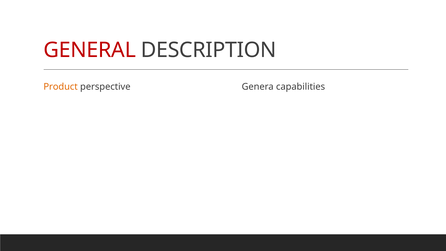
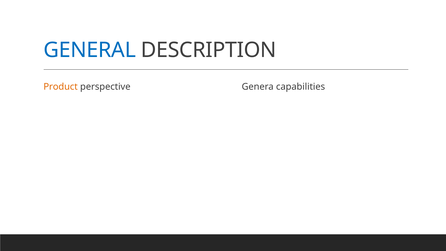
GENERAL colour: red -> blue (90, 50)
